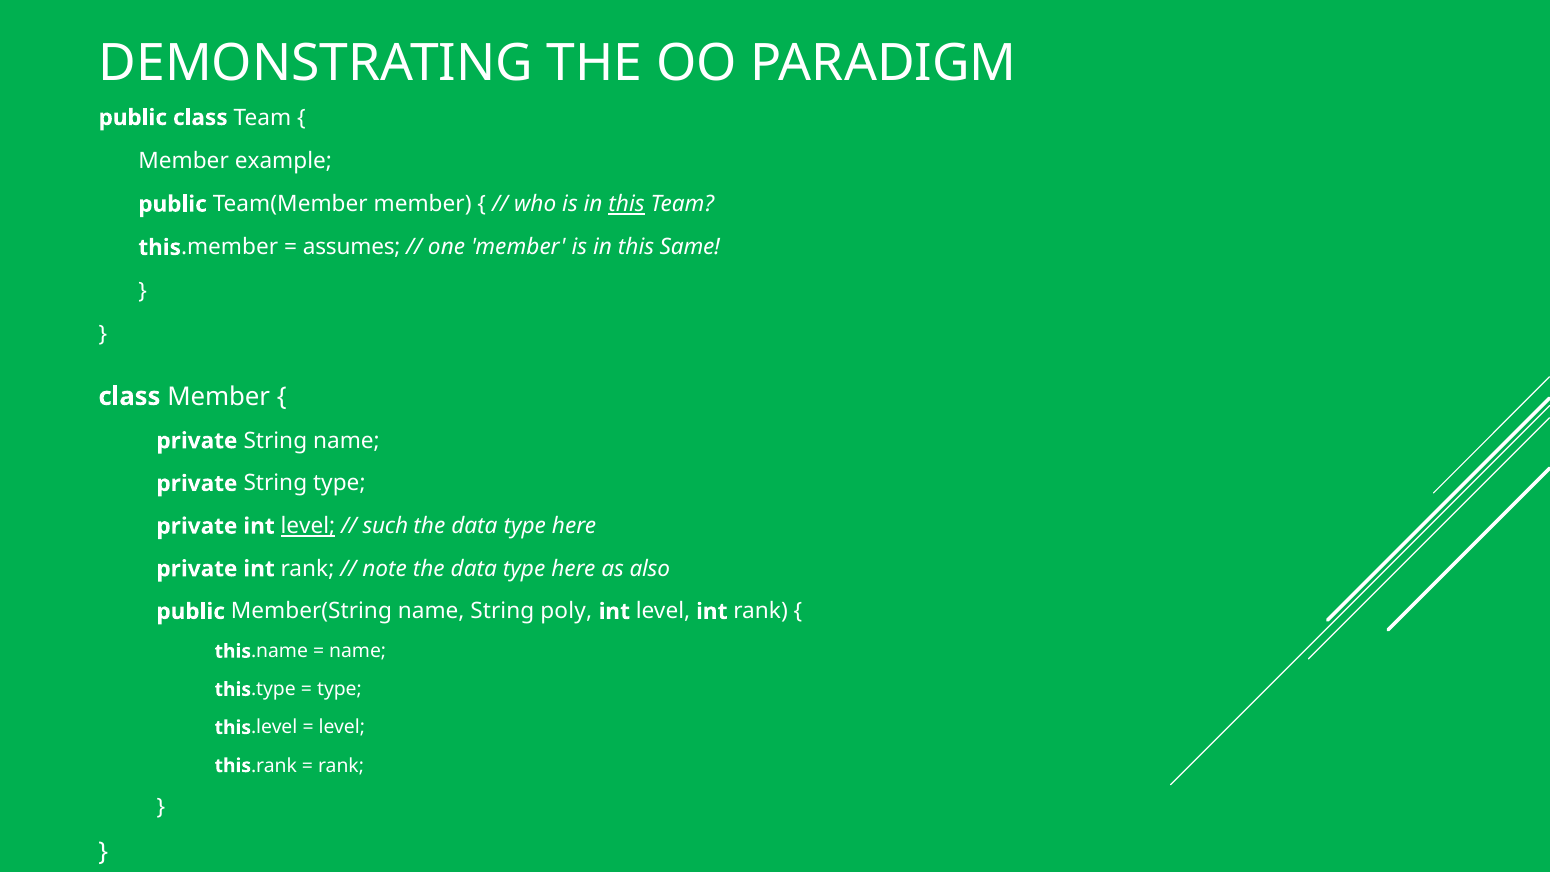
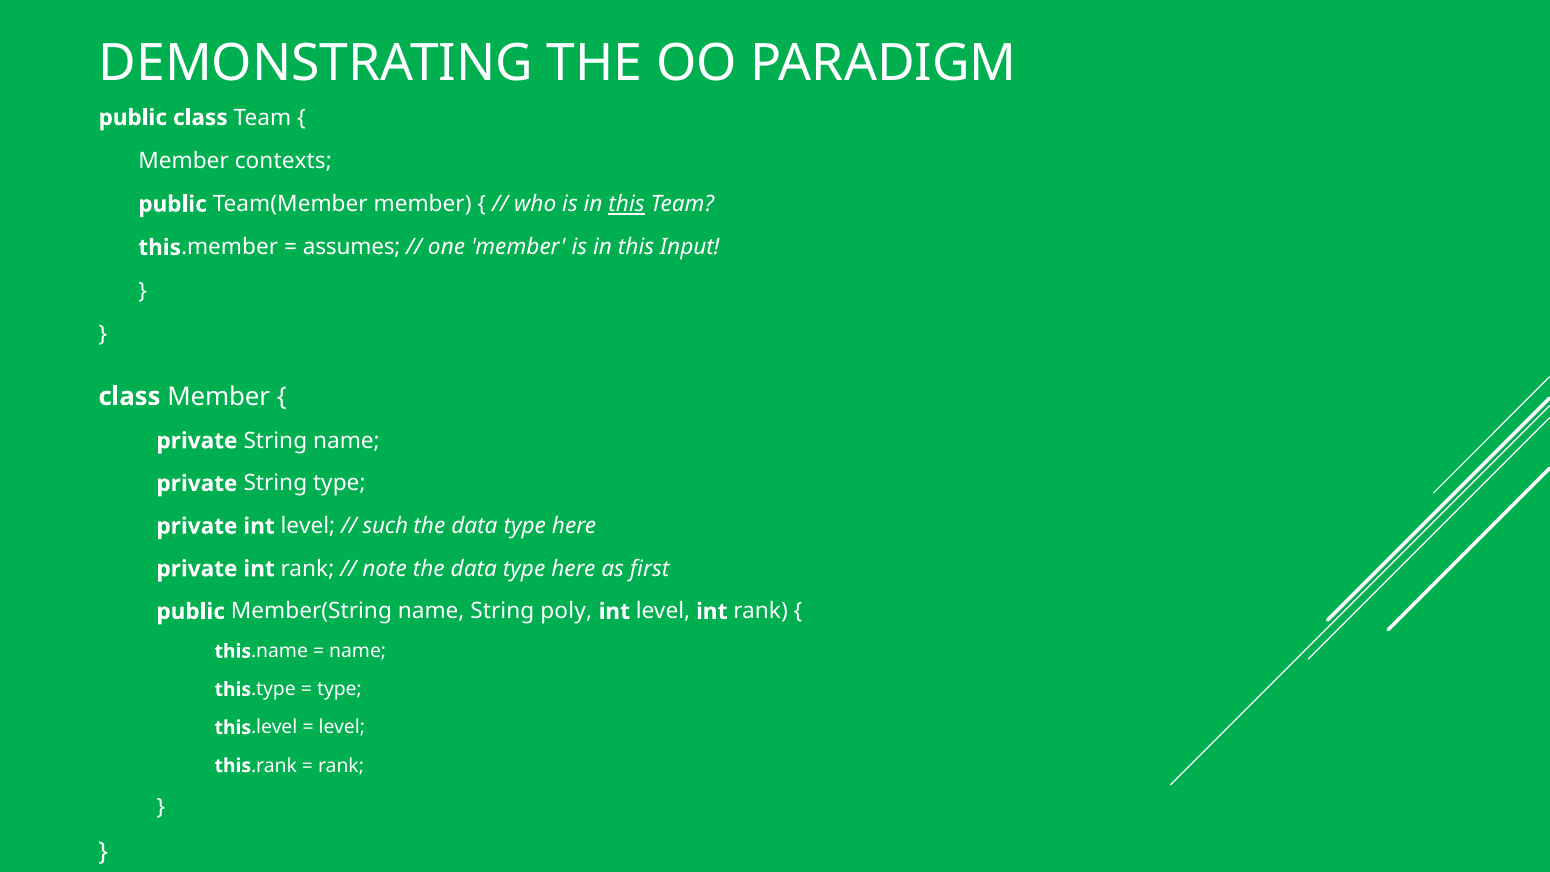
example: example -> contexts (283, 161)
Same: Same -> Input (690, 247)
level underline: present -> none (308, 526)
also: also -> first (650, 569)
